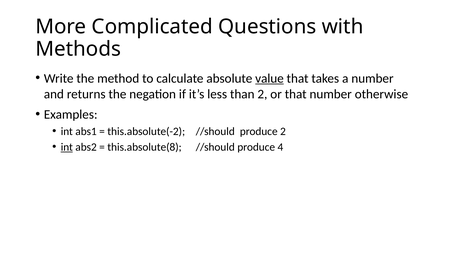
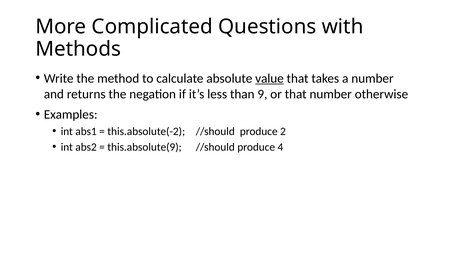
than 2: 2 -> 9 (262, 94)
int underline: present -> none (67, 147)
this.absolute(8: this.absolute(8 -> this.absolute(9 (145, 147)
